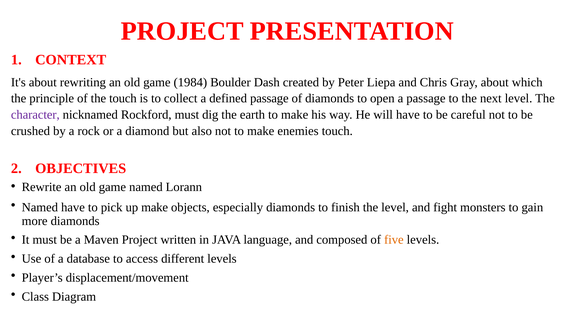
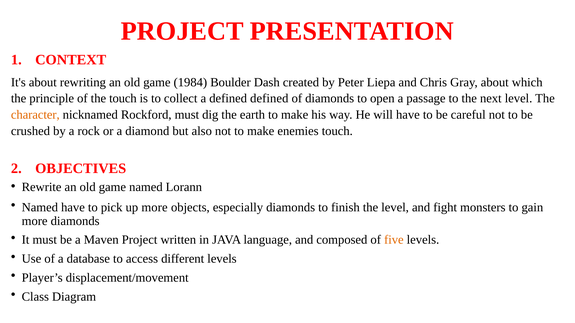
defined passage: passage -> defined (269, 99)
character colour: purple -> orange (35, 115)
up make: make -> more (155, 208)
